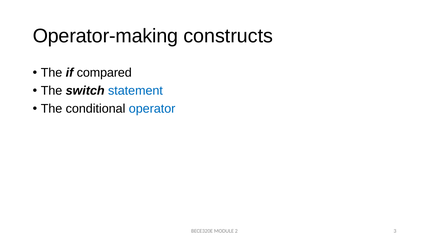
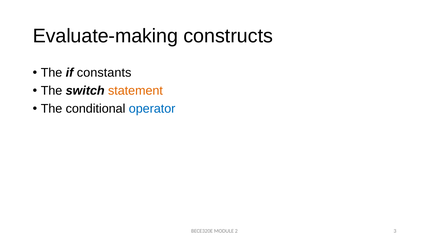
Operator-making: Operator-making -> Evaluate-making (105, 36)
compared: compared -> constants (104, 73)
statement colour: blue -> orange (135, 91)
